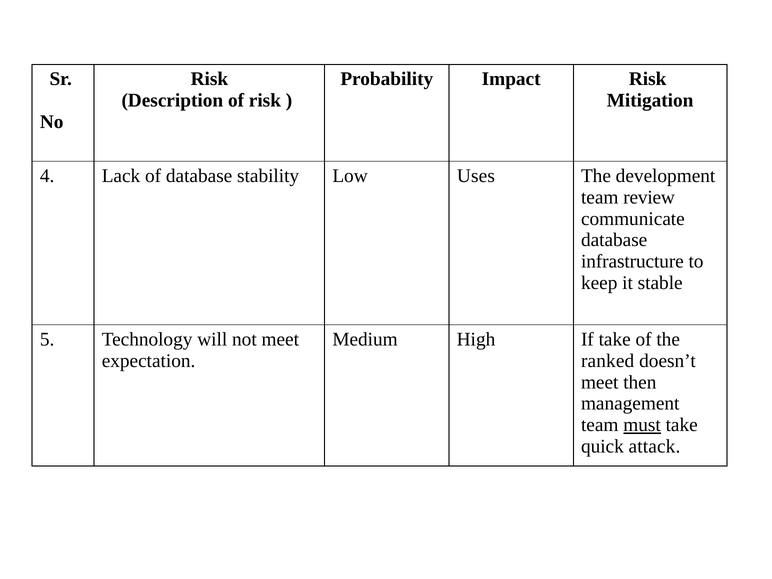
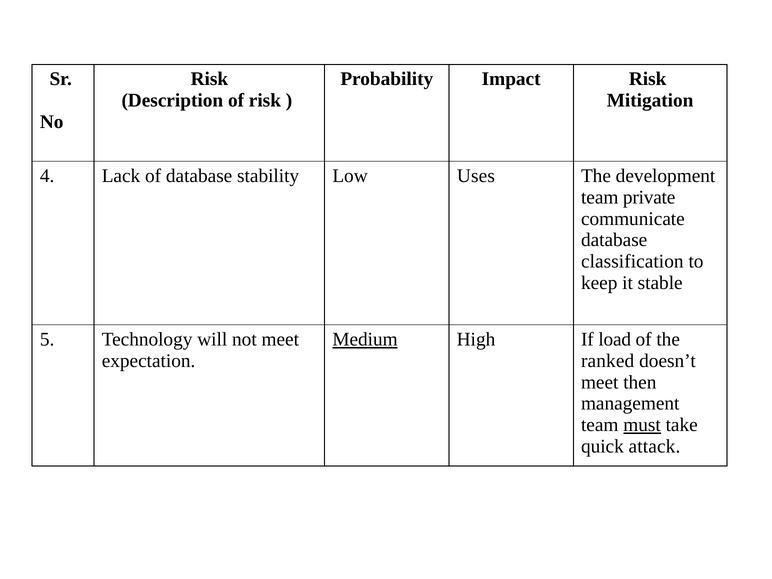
review: review -> private (649, 197)
infrastructure: infrastructure -> classification (632, 261)
Medium underline: none -> present (365, 340)
If take: take -> load (615, 340)
